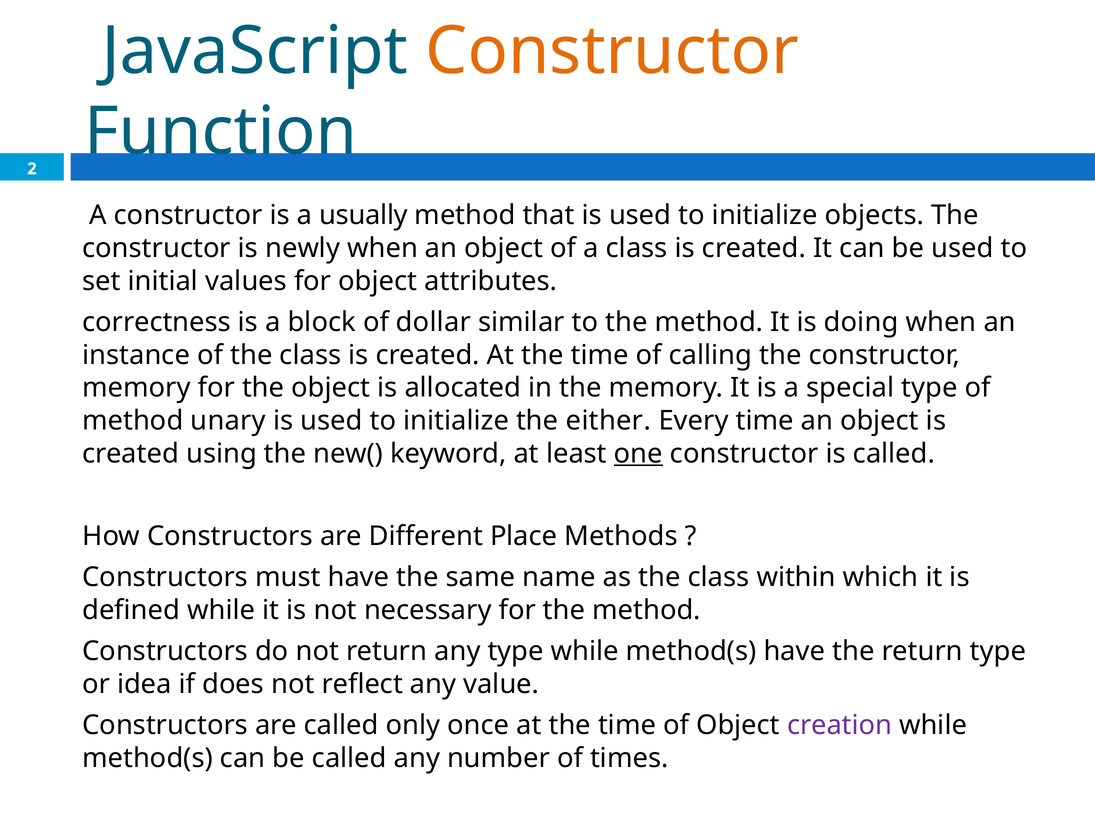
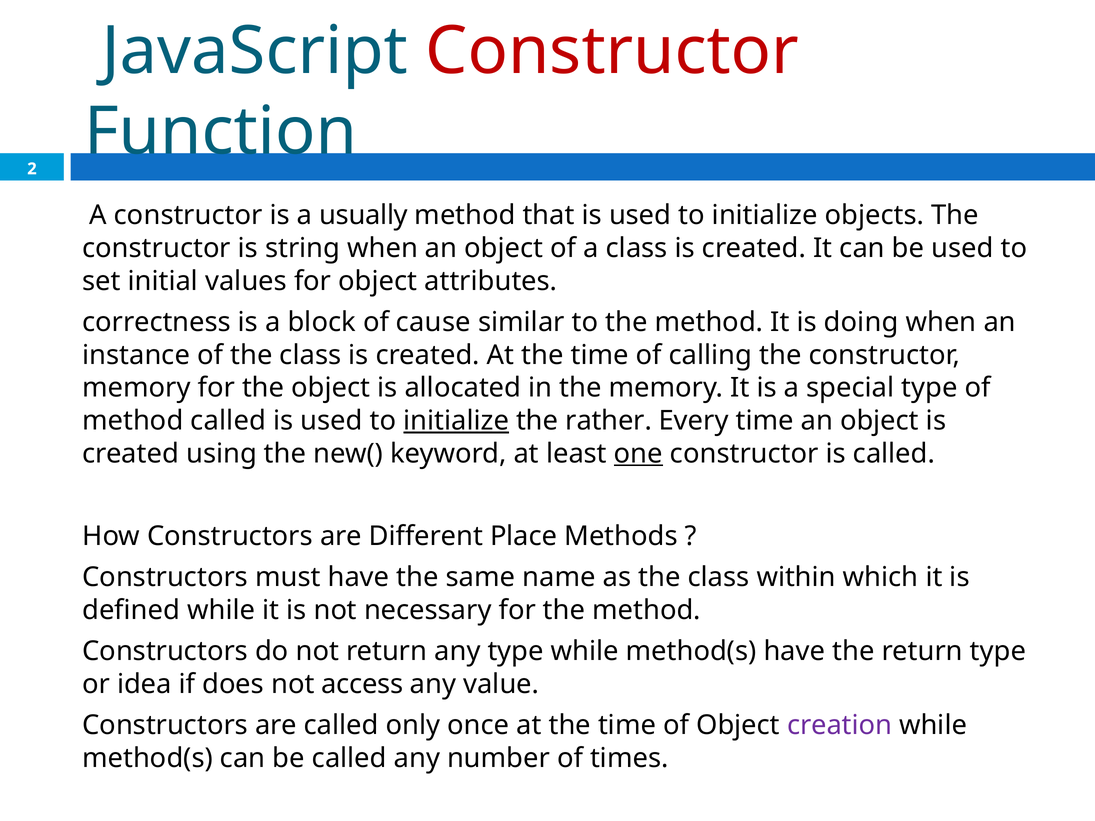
Constructor colour: orange -> red (612, 51)
newly: newly -> string (303, 248)
dollar: dollar -> cause (433, 322)
method unary: unary -> called (228, 421)
initialize underline: none -> present (456, 421)
either: either -> rather (609, 421)
reflect: reflect -> access (362, 684)
